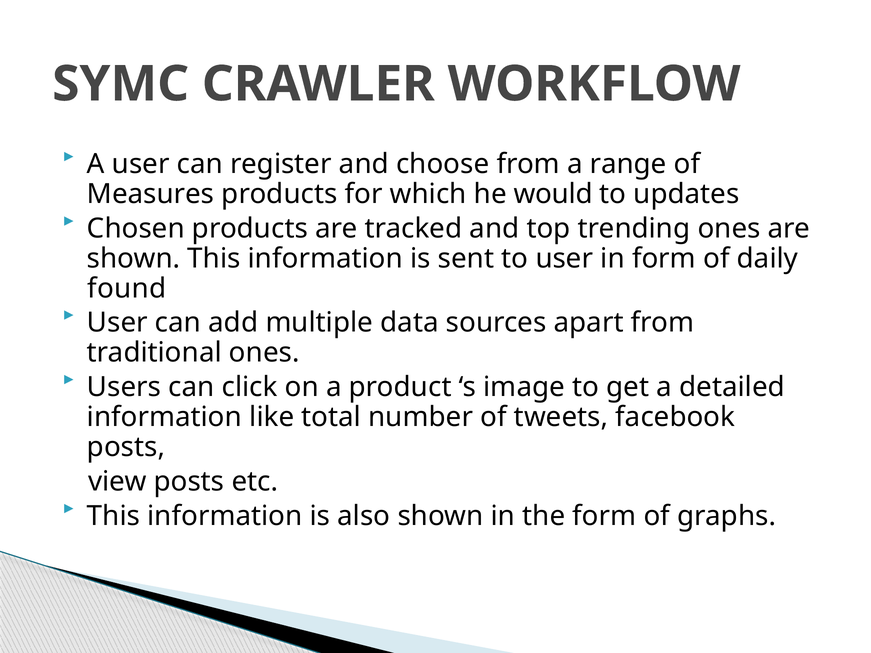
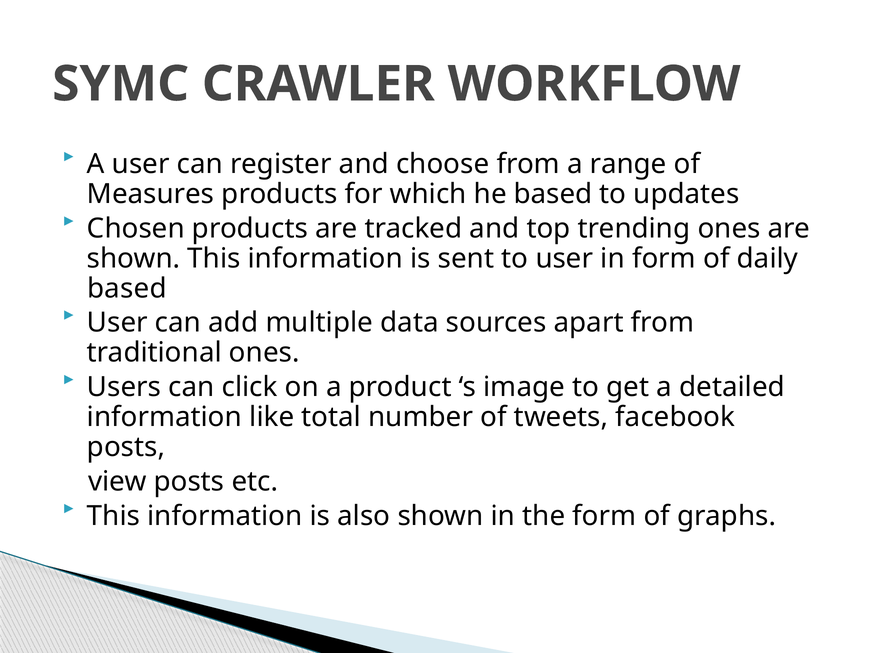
he would: would -> based (553, 194)
found: found -> based (127, 289)
